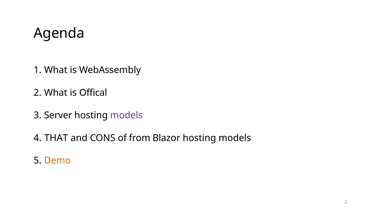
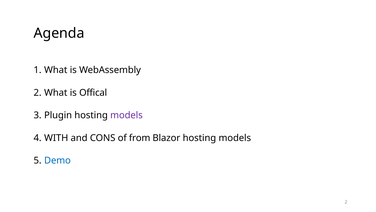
Server: Server -> Plugin (58, 115)
THAT: THAT -> WITH (56, 138)
Demo colour: orange -> blue (57, 160)
